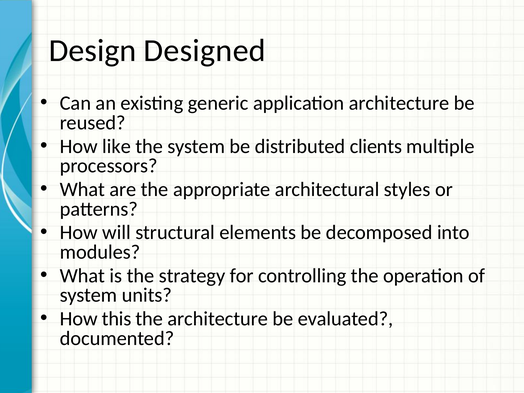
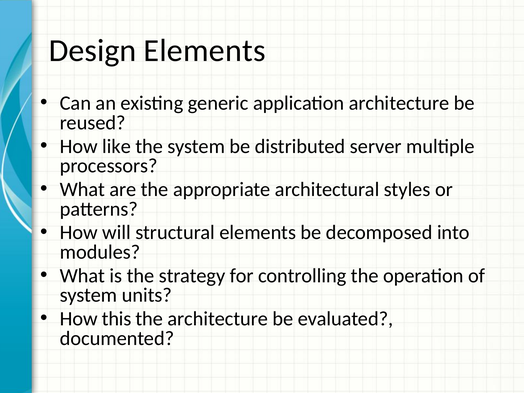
Design Designed: Designed -> Elements (205, 51)
clients: clients -> server (376, 146)
